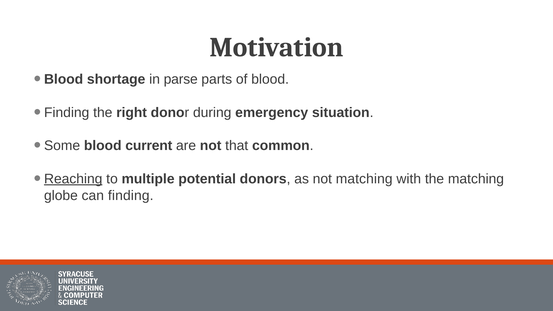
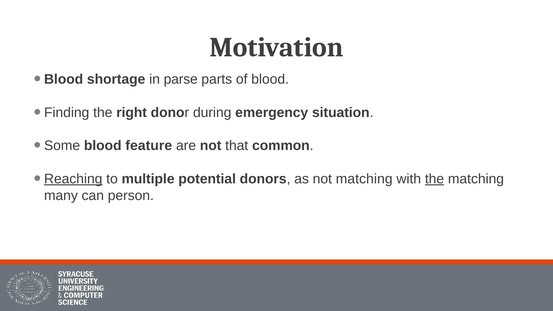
current: current -> feature (149, 146)
the underline: none -> present (435, 179)
globe: globe -> many (61, 195)
can finding: finding -> person (131, 195)
